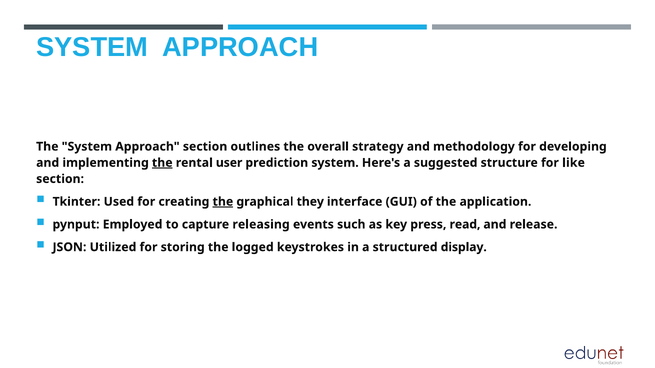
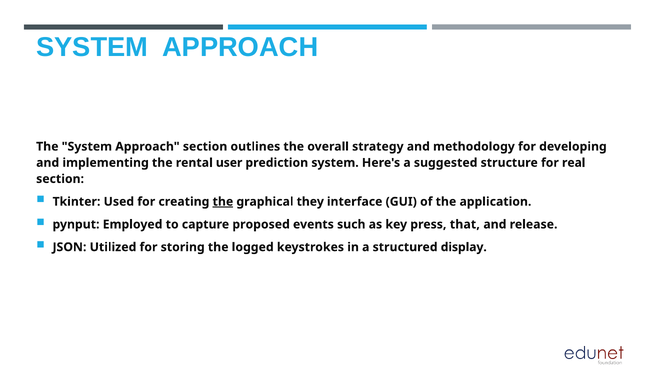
the underline: present -> none (162, 163)
like: like -> real (574, 163)
releasing: releasing -> proposed (261, 225)
read: read -> that (465, 225)
